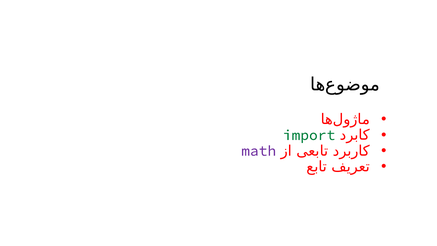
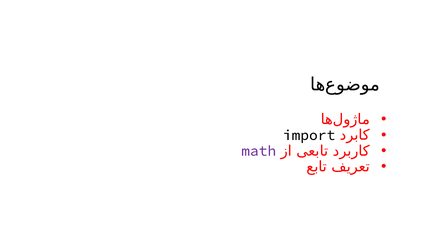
import colour: green -> black (309, 135)
